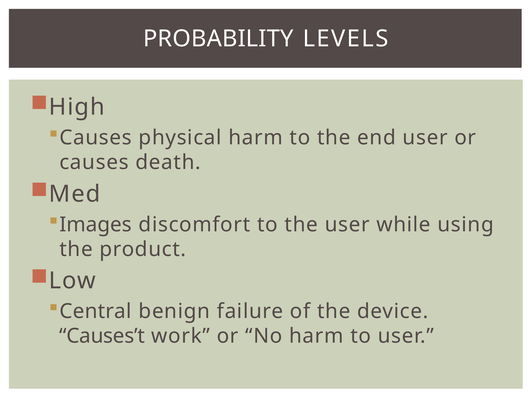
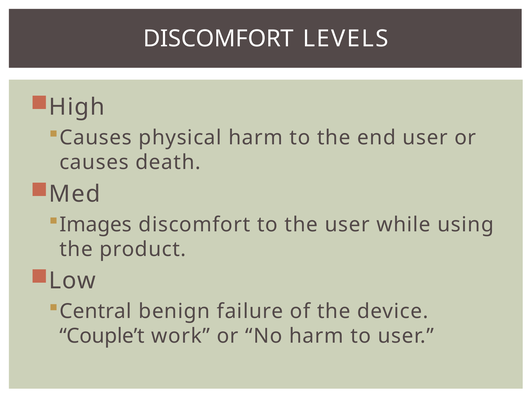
PROBABILITY: PROBABILITY -> DISCOMFORT (218, 39)
Causes’t: Causes’t -> Couple’t (102, 336)
